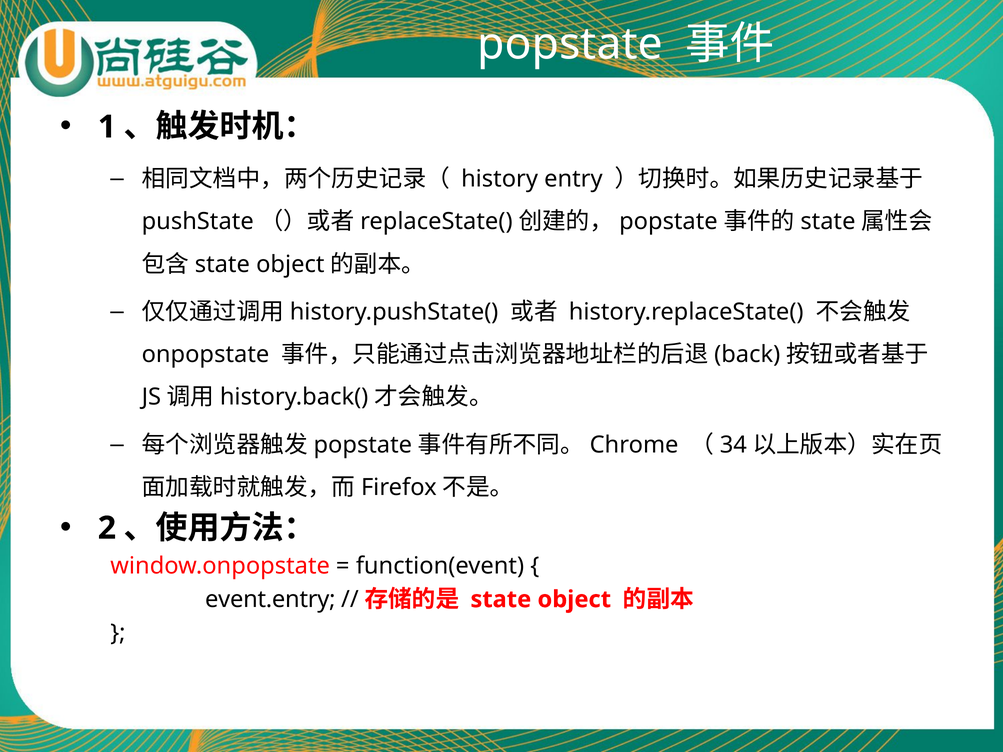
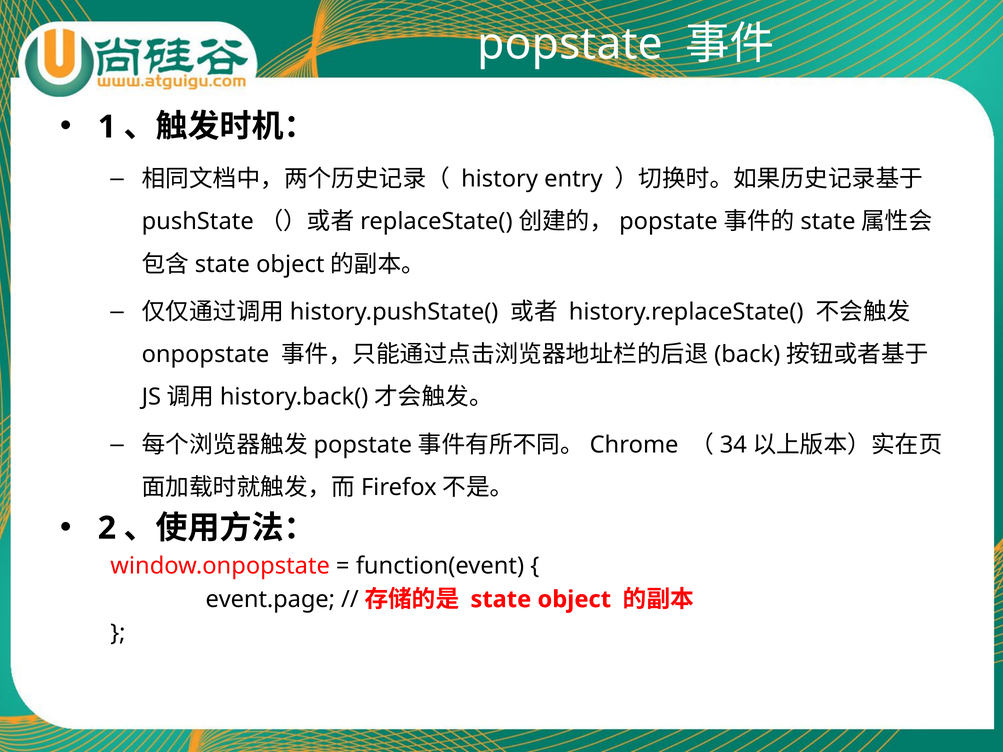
event.entry: event.entry -> event.page (270, 600)
